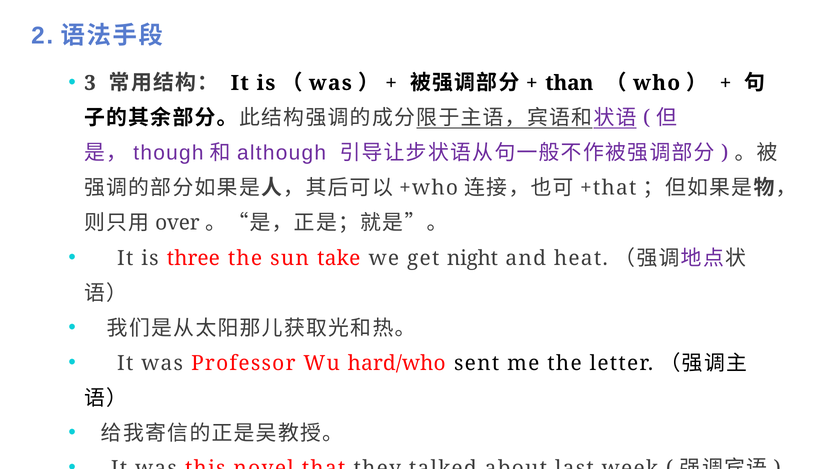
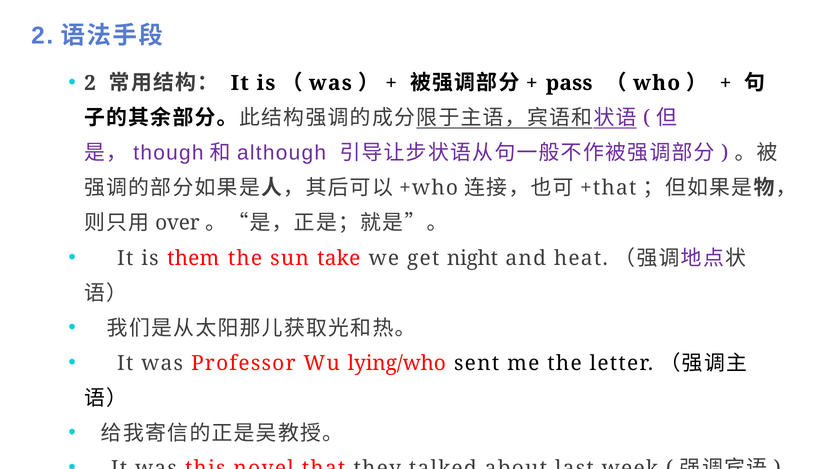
3: 3 -> 2 (90, 83)
than: than -> pass (569, 83)
three: three -> them (193, 258)
hard/who: hard/who -> lying/who (397, 363)
